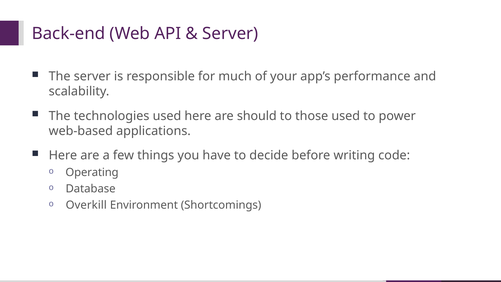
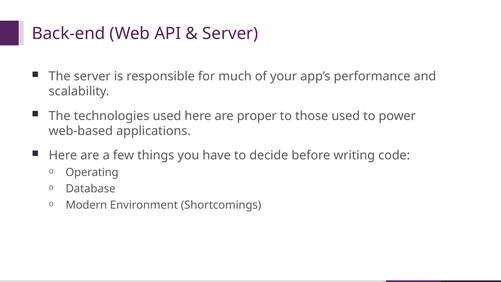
should: should -> proper (257, 116)
Overkill: Overkill -> Modern (86, 205)
